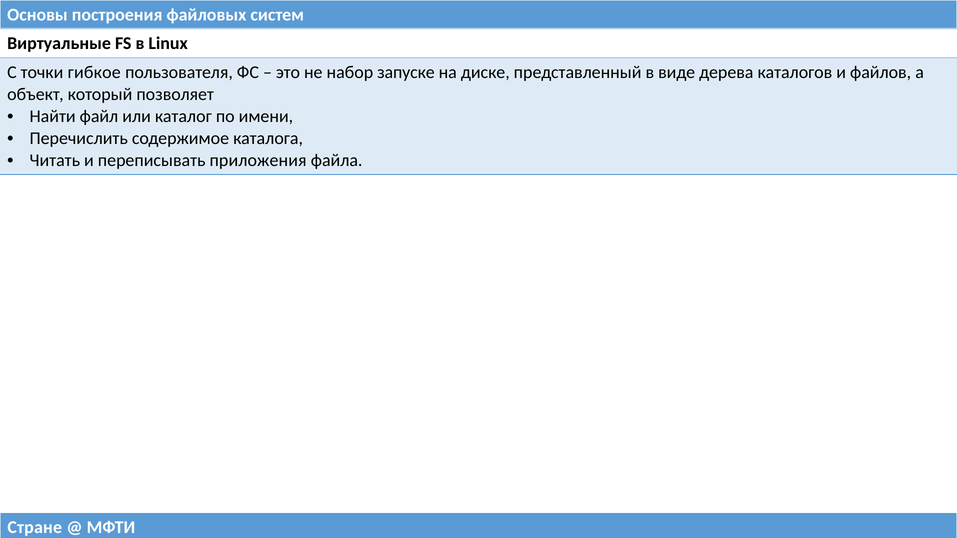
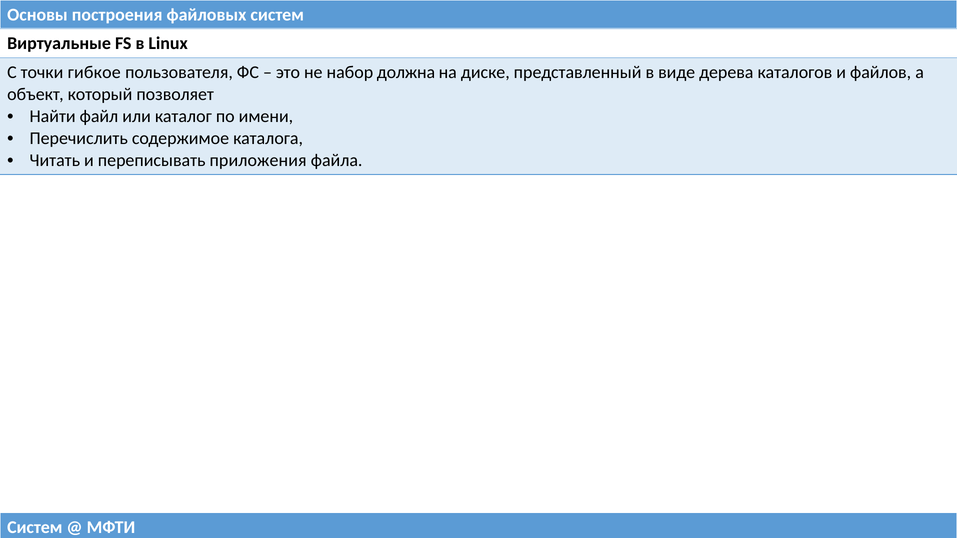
запуске: запуске -> должна (406, 73)
Стране: Стране -> Систем (35, 528)
